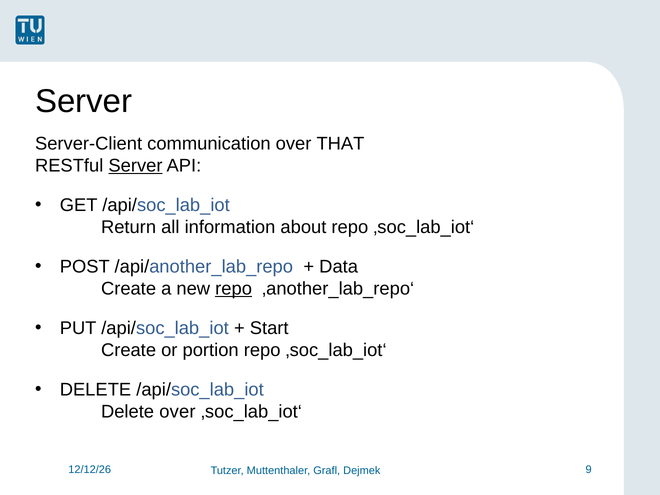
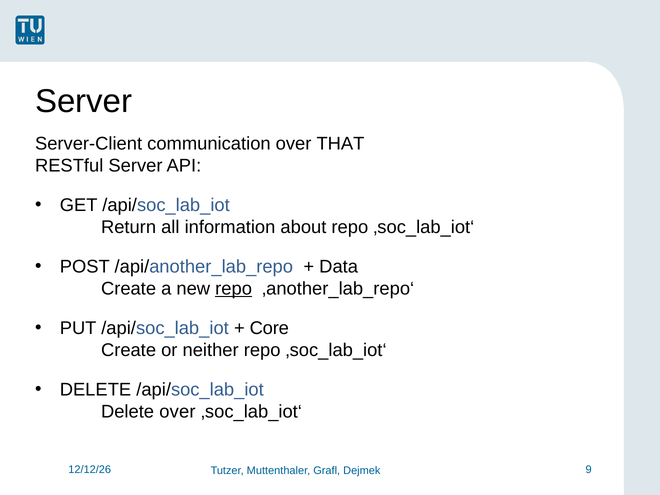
Server underline: present -> none (136, 165)
Start: Start -> Core (269, 328)
portion: portion -> neither (211, 350)
